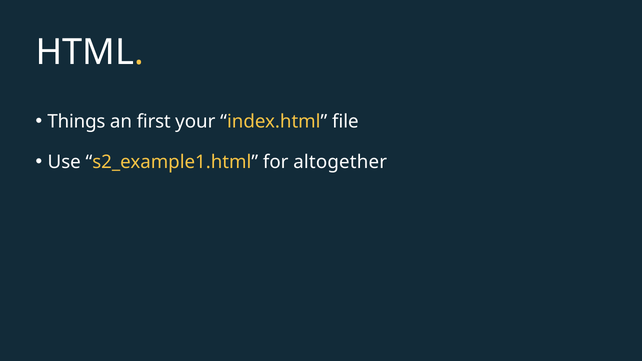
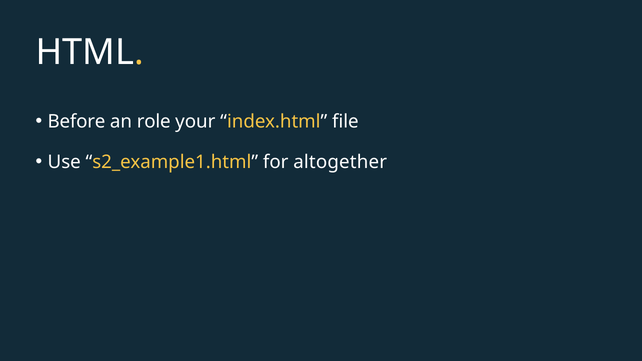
Things: Things -> Before (76, 122)
first: first -> role (154, 122)
